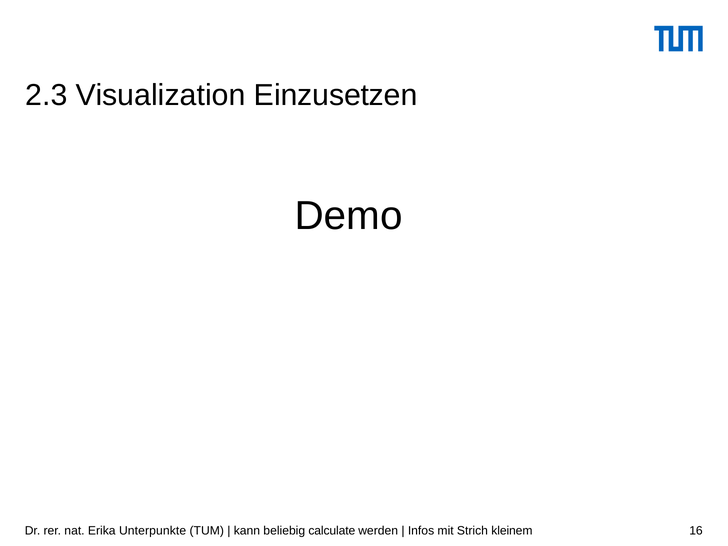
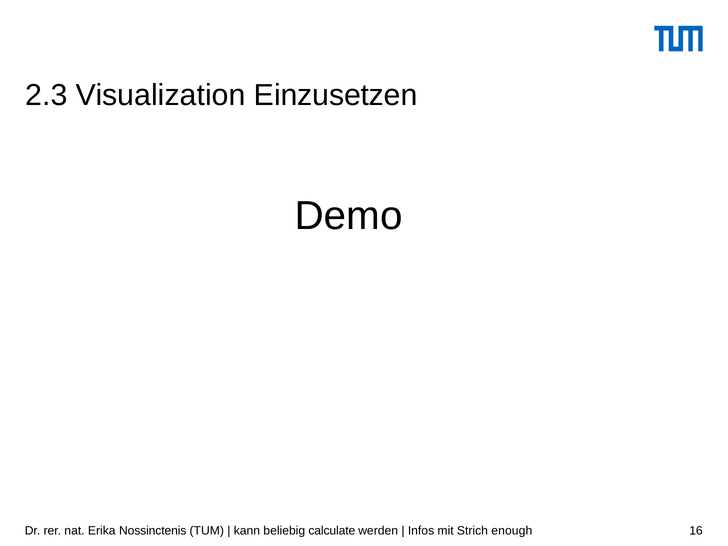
Unterpunkte: Unterpunkte -> Nossinctenis (153, 531)
kleinem: kleinem -> enough (512, 531)
